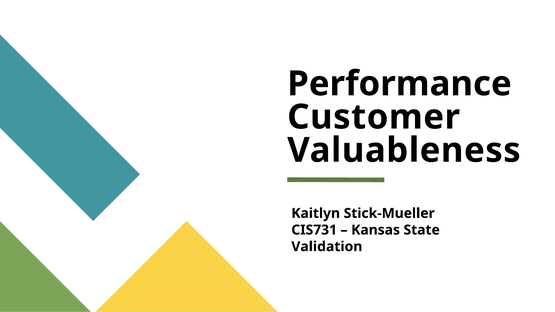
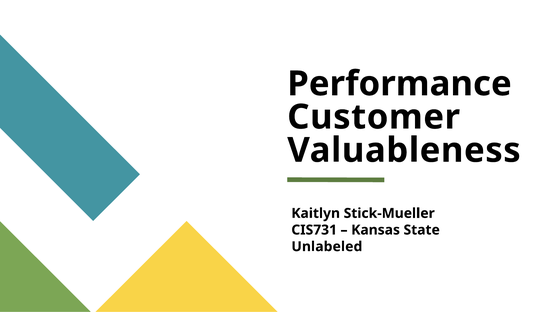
Validation: Validation -> Unlabeled (327, 247)
